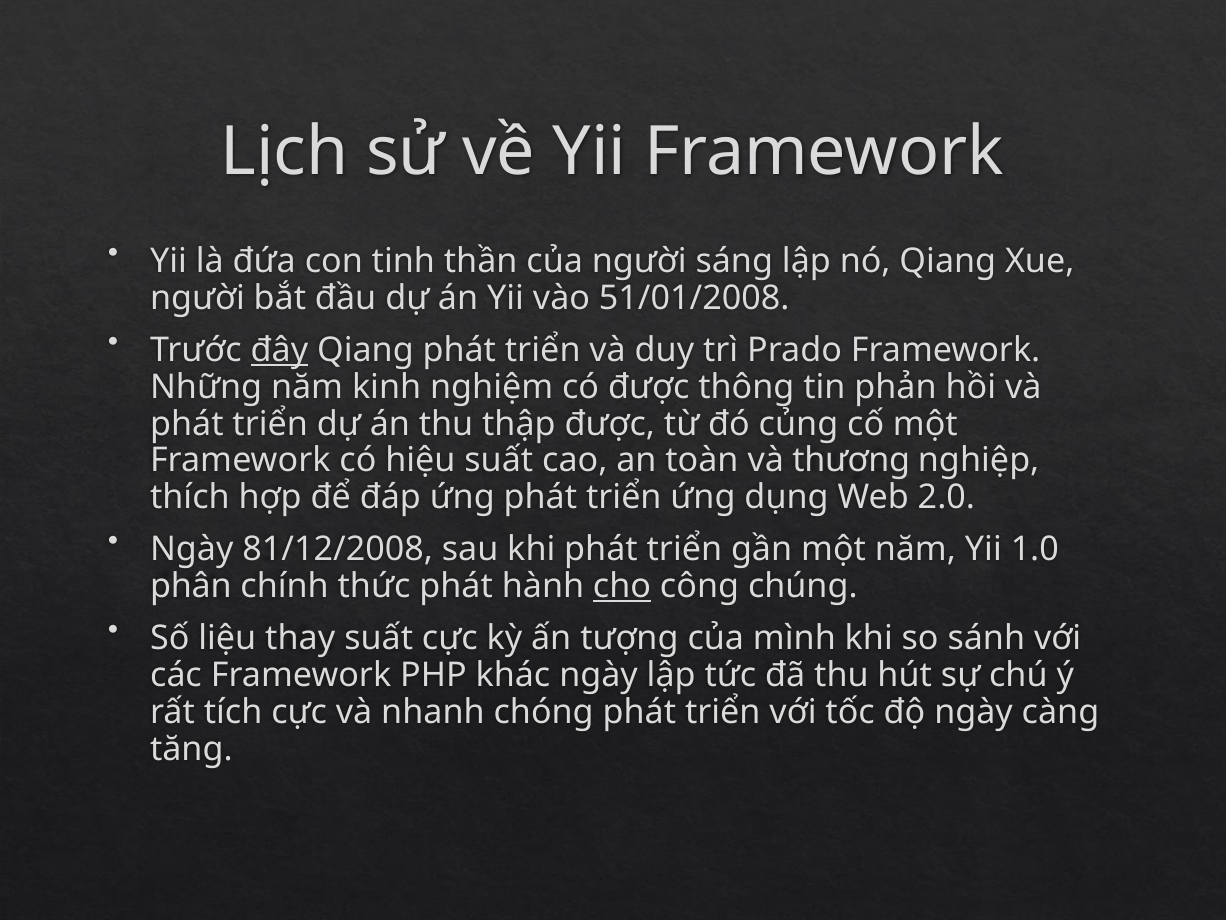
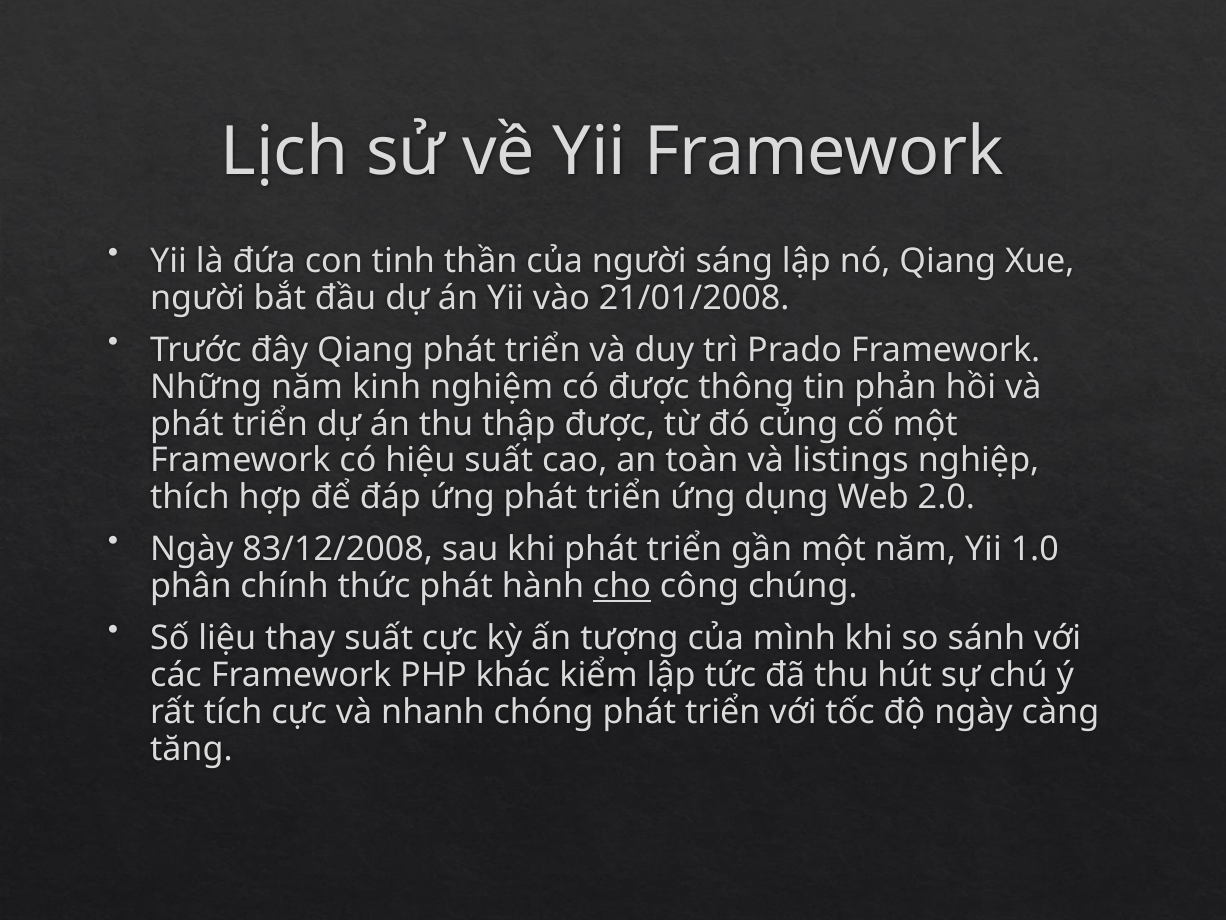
51/01/2008: 51/01/2008 -> 21/01/2008 (694, 298)
đây underline: present -> none (279, 350)
thương: thương -> listings (851, 460)
81/12/2008: 81/12/2008 -> 83/12/2008 (338, 549)
khác ngày: ngày -> kiểm (598, 675)
